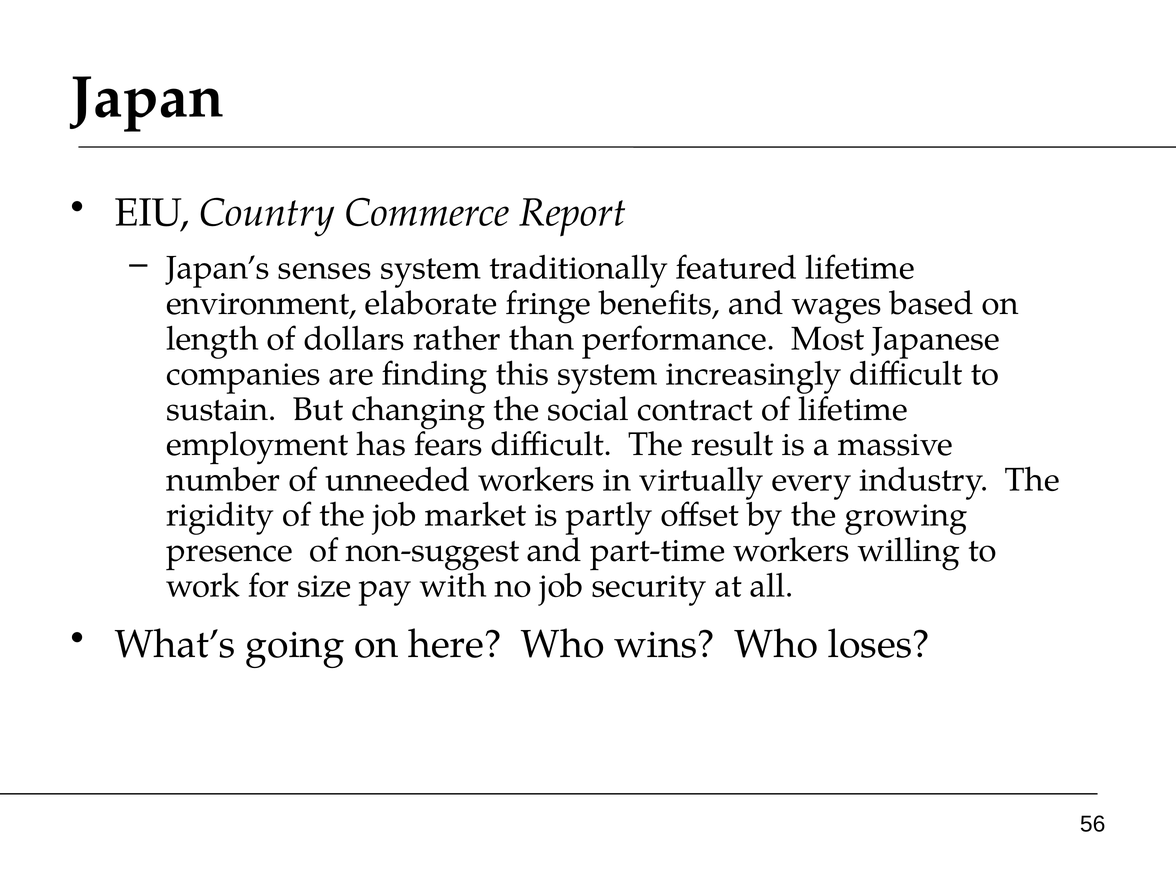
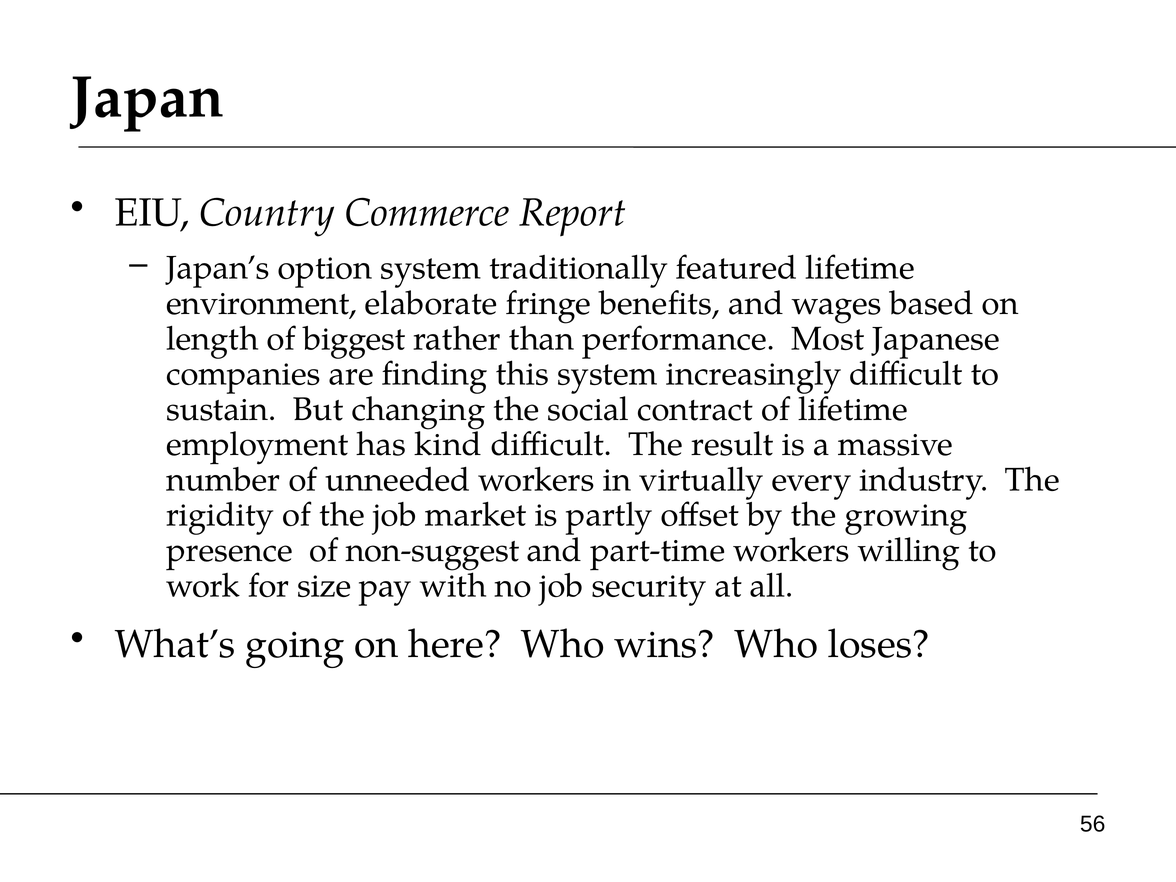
senses: senses -> option (325, 268)
dollars: dollars -> biggest (354, 339)
fears: fears -> kind (448, 445)
